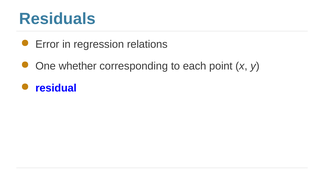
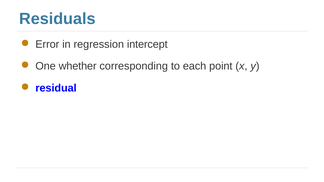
relations: relations -> intercept (147, 44)
